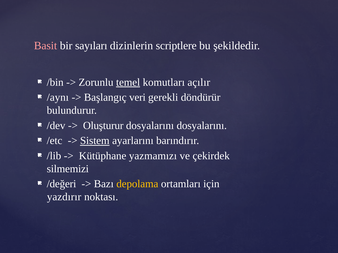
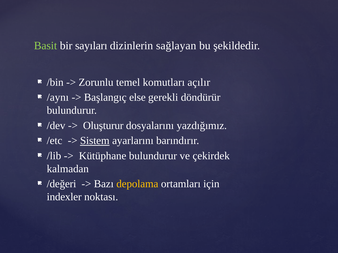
Basit colour: pink -> light green (46, 46)
scriptlere: scriptlere -> sağlayan (176, 46)
temel underline: present -> none (128, 82)
veri: veri -> else (137, 98)
dosyalarını dosyalarını: dosyalarını -> yazdığımız (202, 126)
Kütüphane yazmamızı: yazmamızı -> bulundurur (153, 156)
silmemizi: silmemizi -> kalmadan (68, 169)
yazdırır: yazdırır -> indexler (64, 197)
